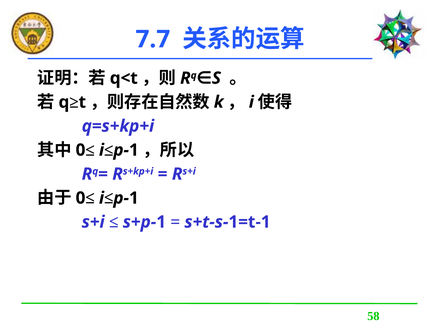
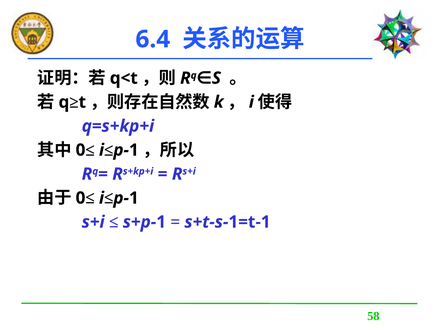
7.7: 7.7 -> 6.4 (153, 39)
